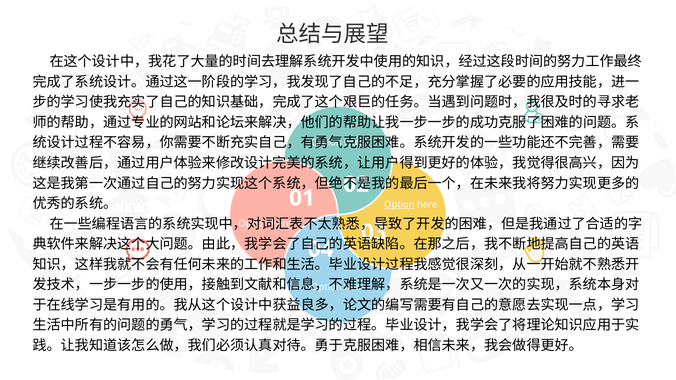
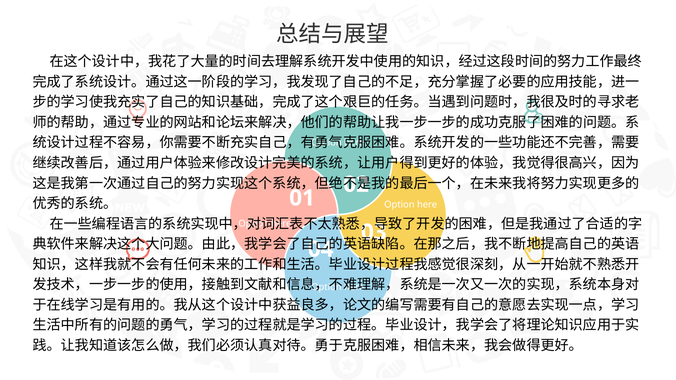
Option underline: present -> none (399, 205)
